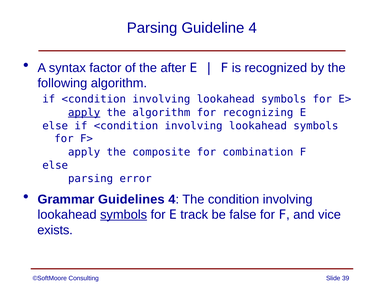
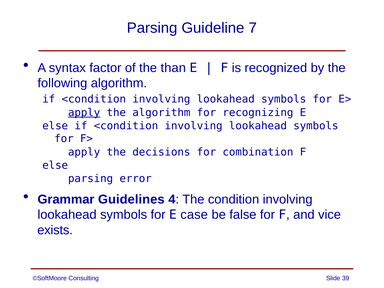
Guideline 4: 4 -> 7 (253, 28)
after: after -> than (173, 68)
composite: composite -> decisions (161, 152)
symbols underline: present -> none (124, 215)
track: track -> case (194, 215)
